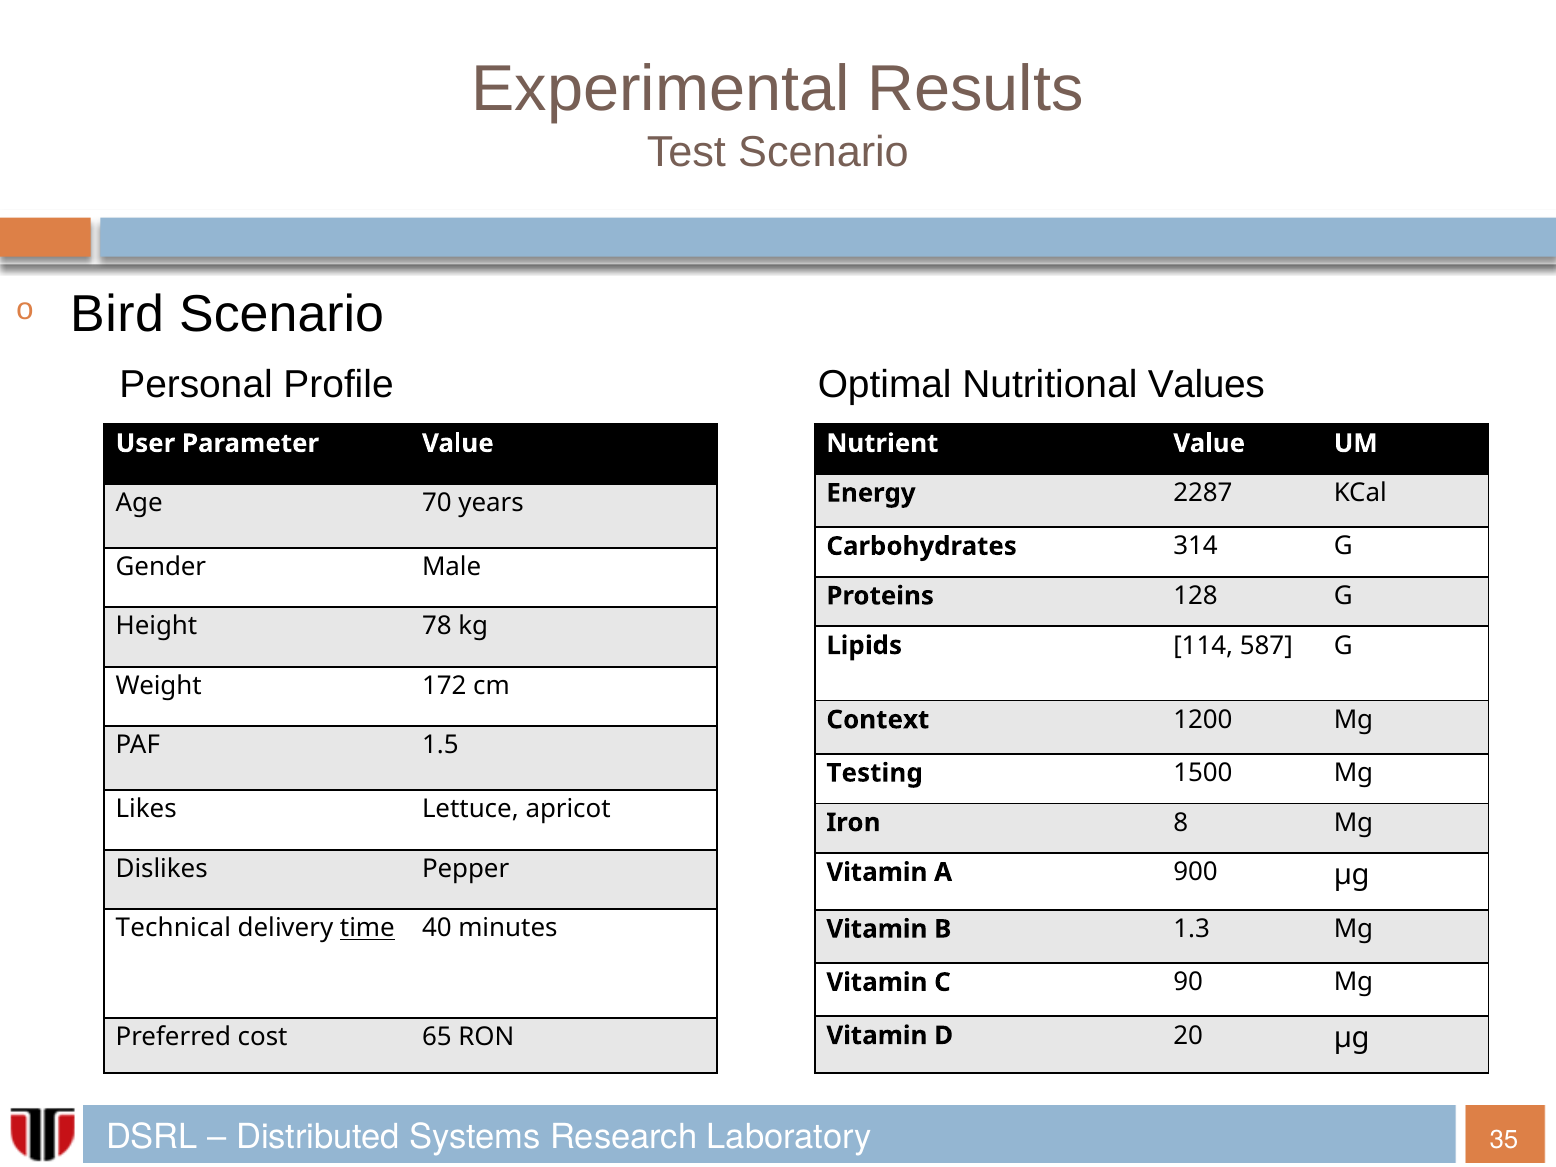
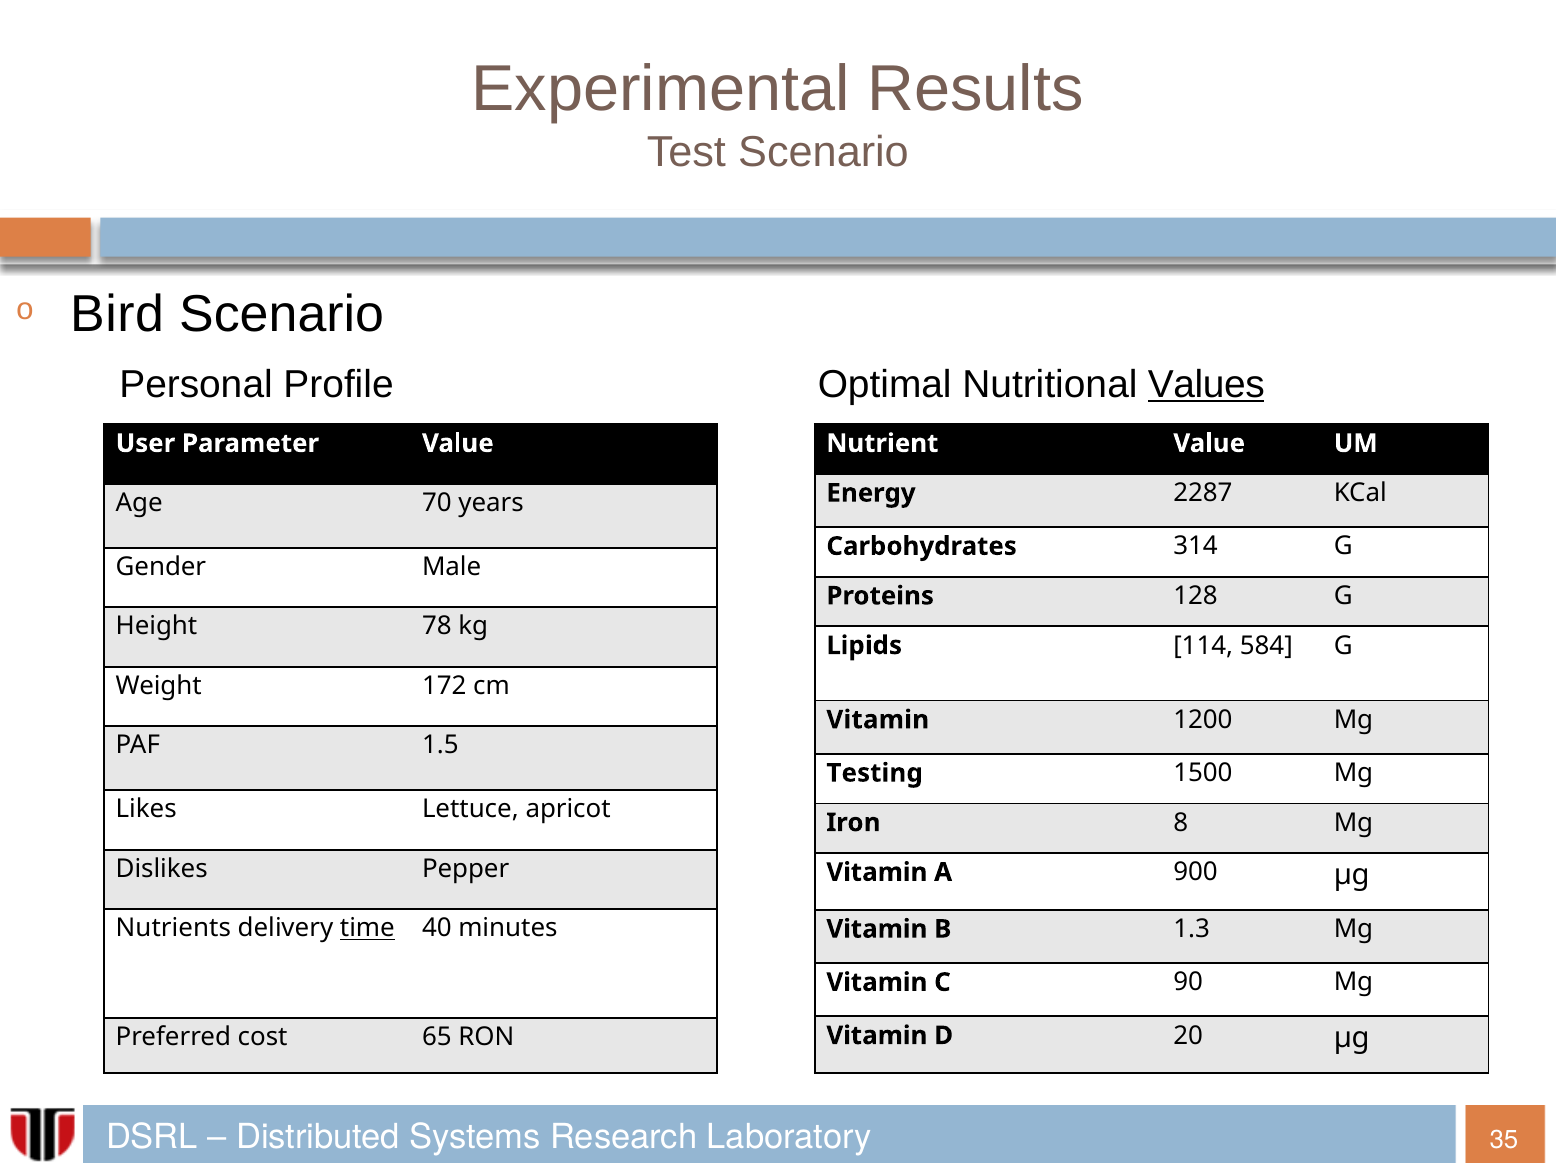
Values underline: none -> present (1206, 384)
587: 587 -> 584 (1266, 646)
Context: Context -> Vitamin (878, 720)
Technical: Technical -> Nutrients (173, 928)
